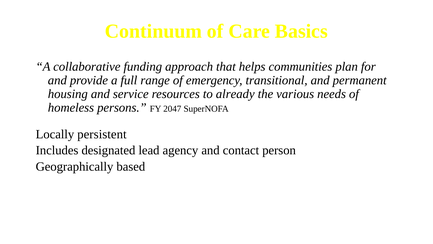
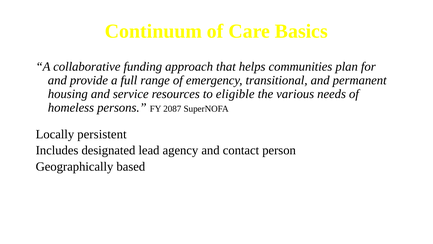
already: already -> eligible (235, 94)
2047: 2047 -> 2087 (172, 109)
